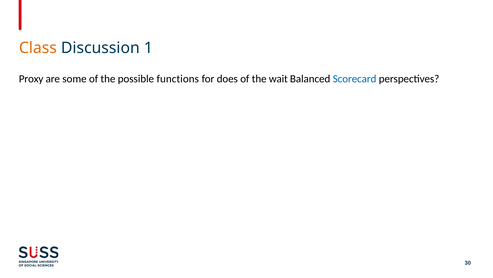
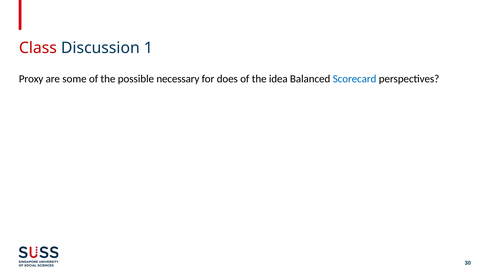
Class colour: orange -> red (38, 48)
functions: functions -> necessary (178, 79)
wait: wait -> idea (278, 79)
